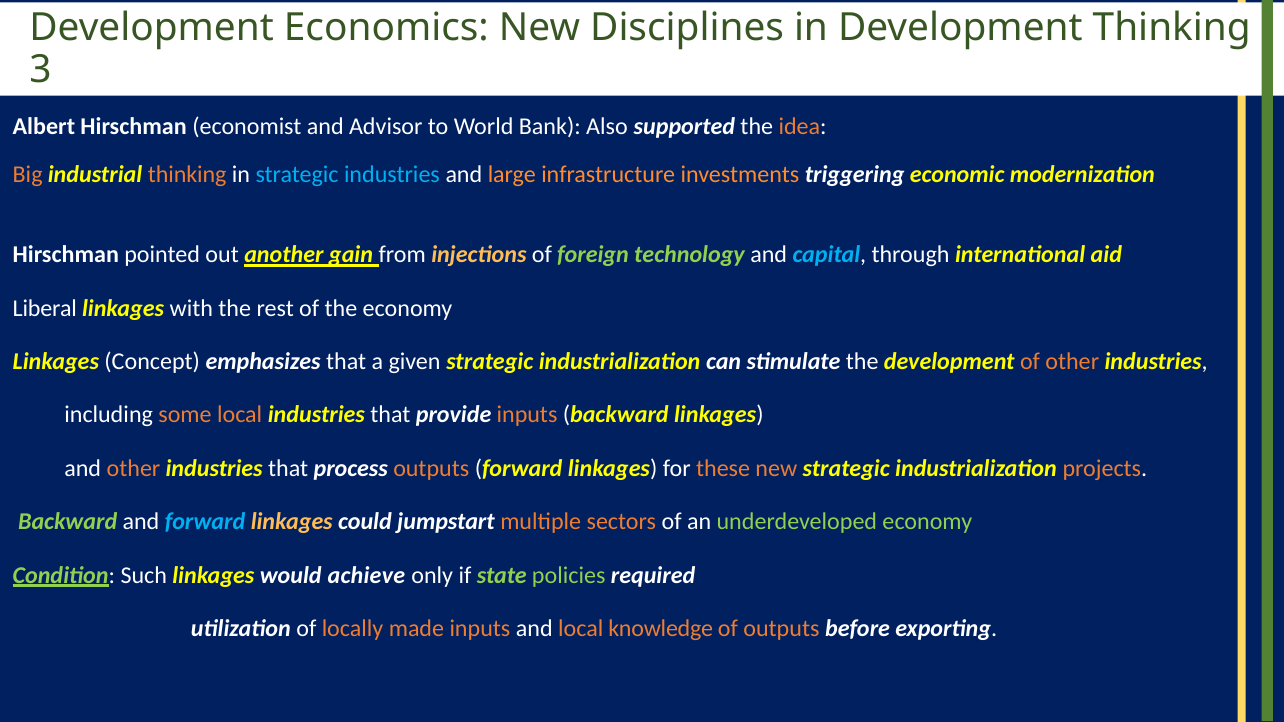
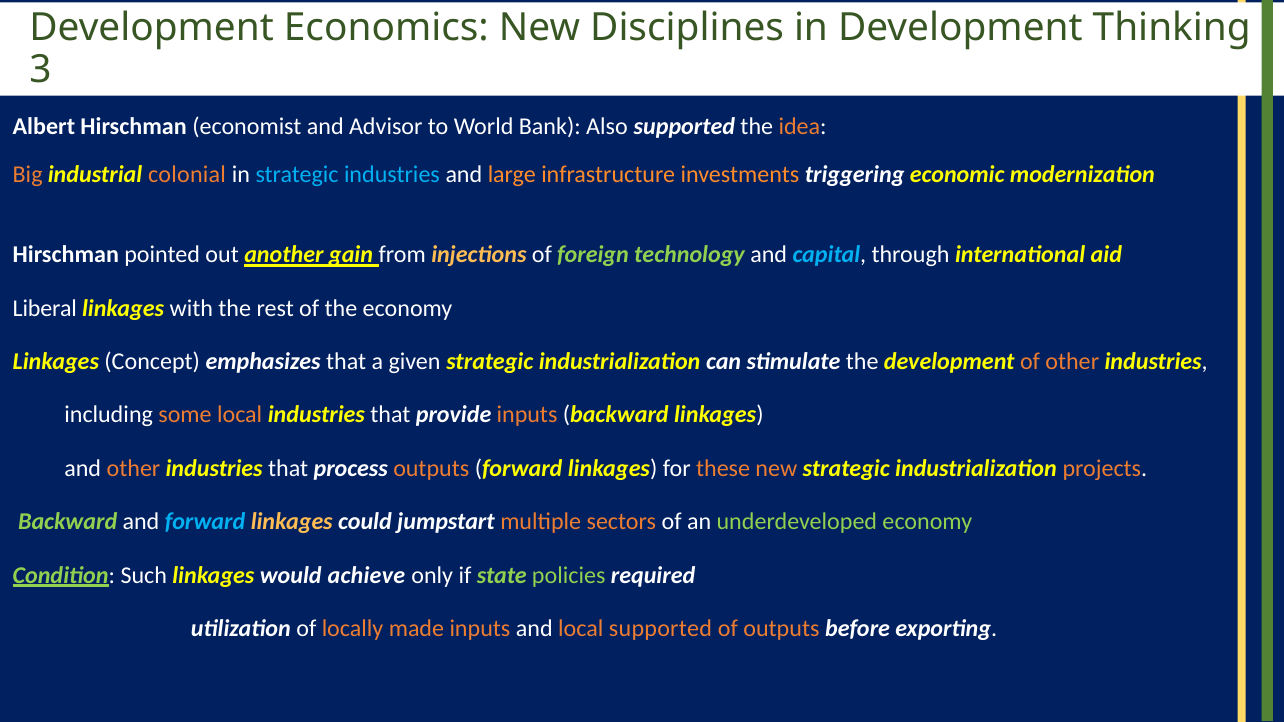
industrial thinking: thinking -> colonial (187, 174)
local knowledge: knowledge -> supported (660, 629)
